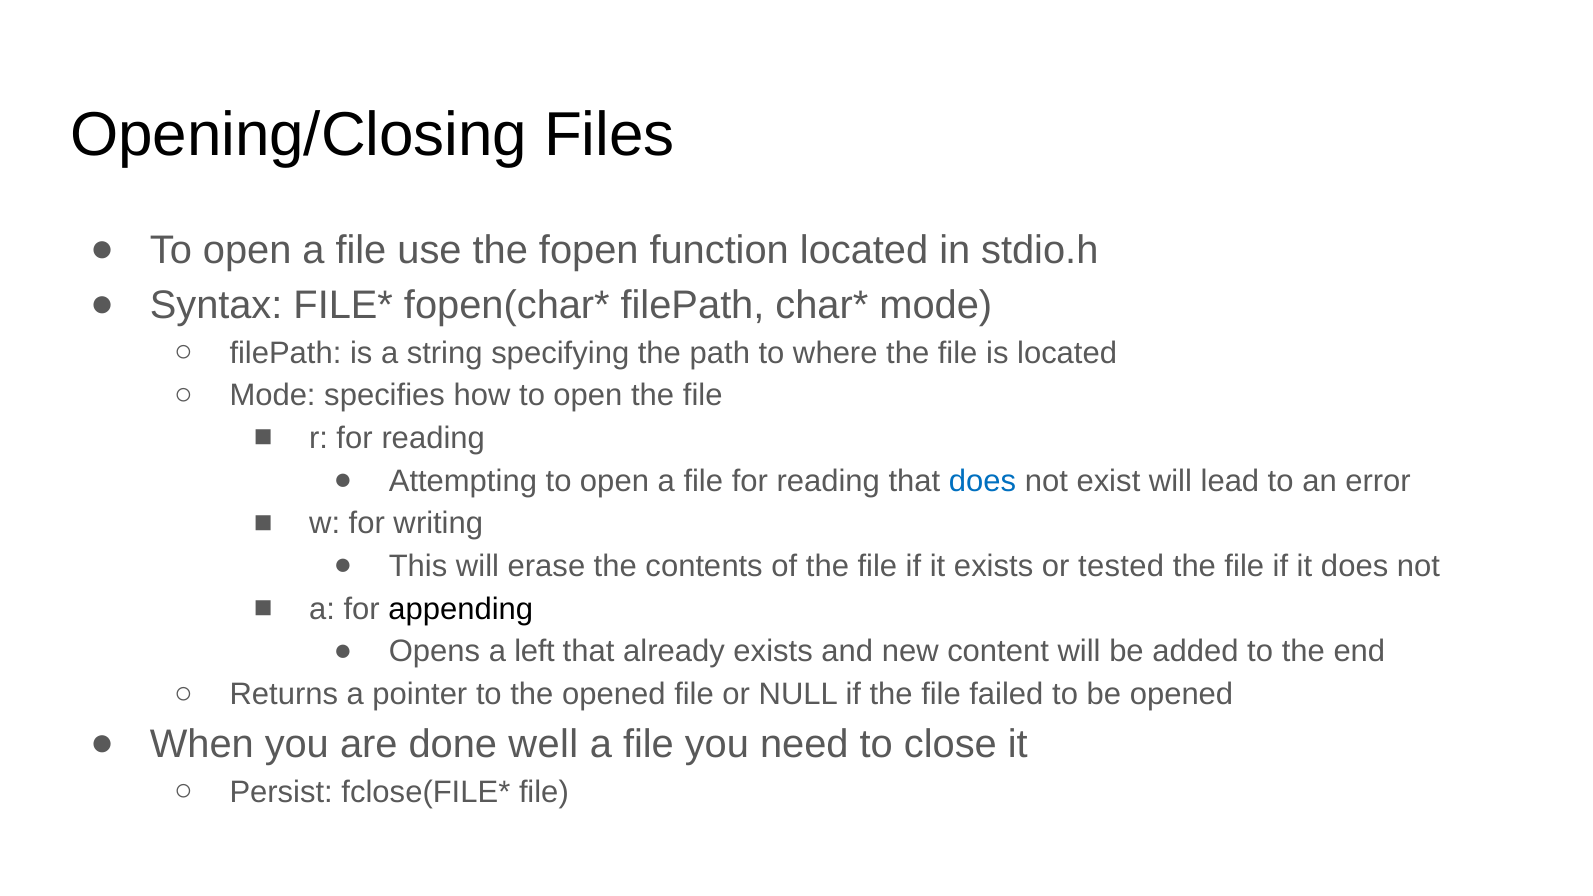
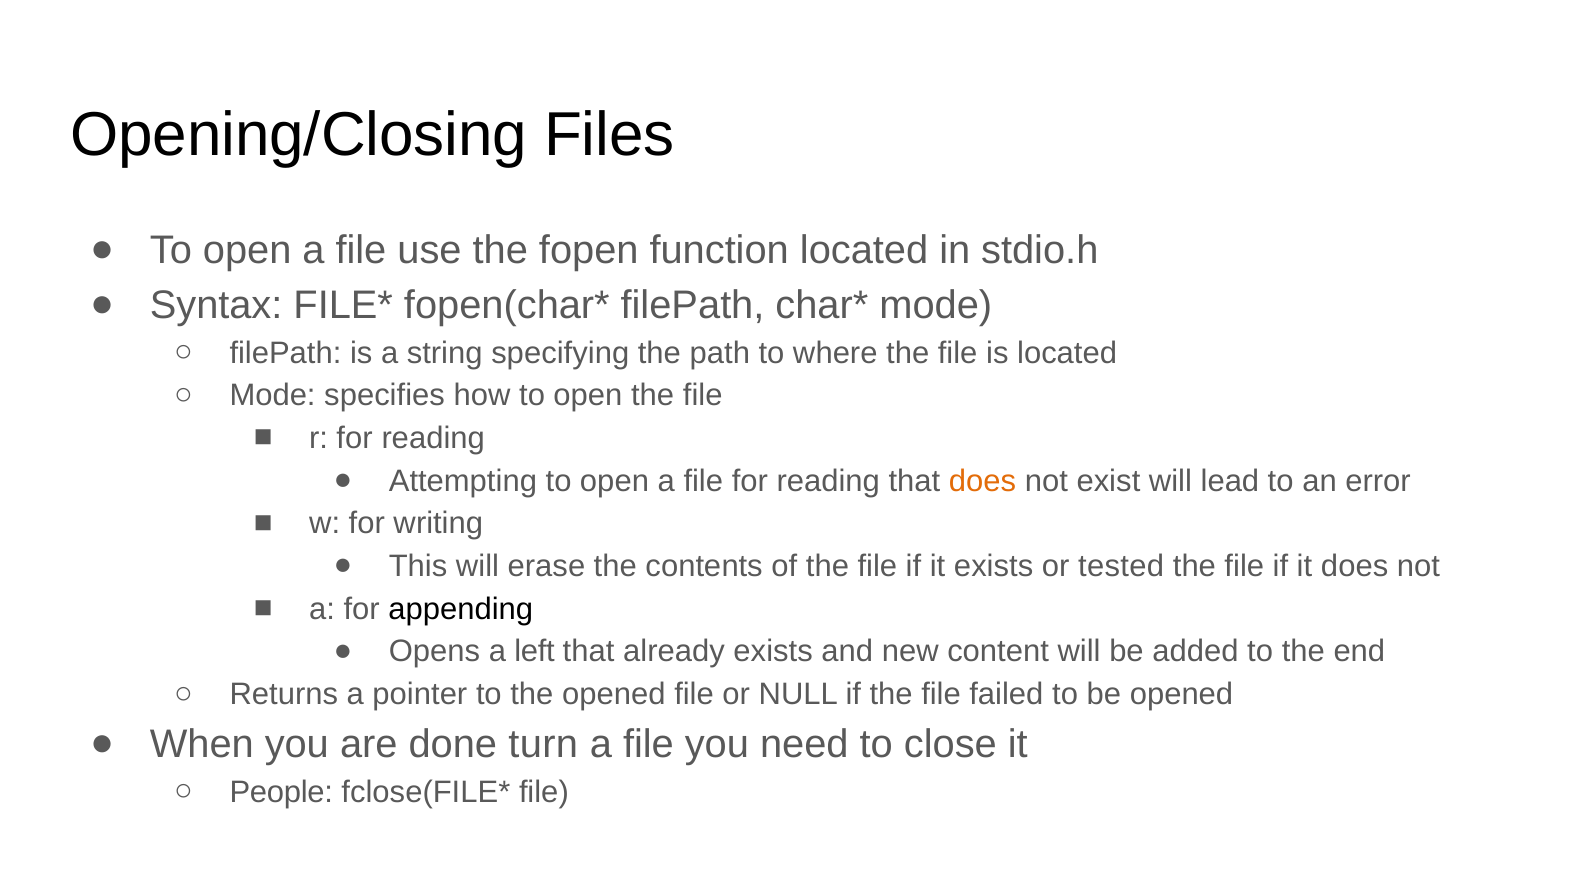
does colour: blue -> orange (983, 481)
well: well -> turn (543, 745)
Persist: Persist -> People (281, 792)
